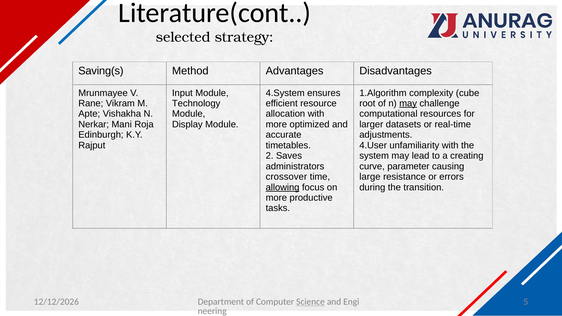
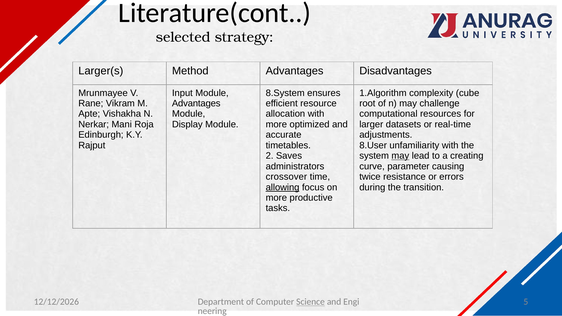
Saving(s: Saving(s -> Larger(s (101, 71)
4.System: 4.System -> 8.System (285, 93)
Technology: Technology -> Advantages (196, 103)
may underline: present -> none (408, 103)
4.User: 4.User -> 8.User (373, 145)
may underline: none -> present (400, 156)
large: large -> twice (370, 177)
